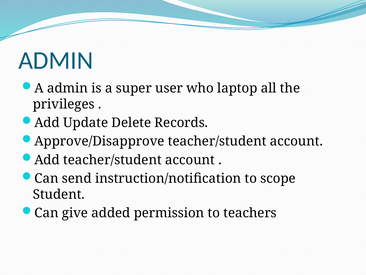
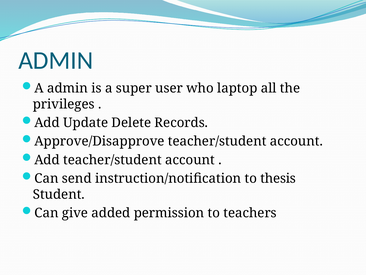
scope: scope -> thesis (278, 178)
